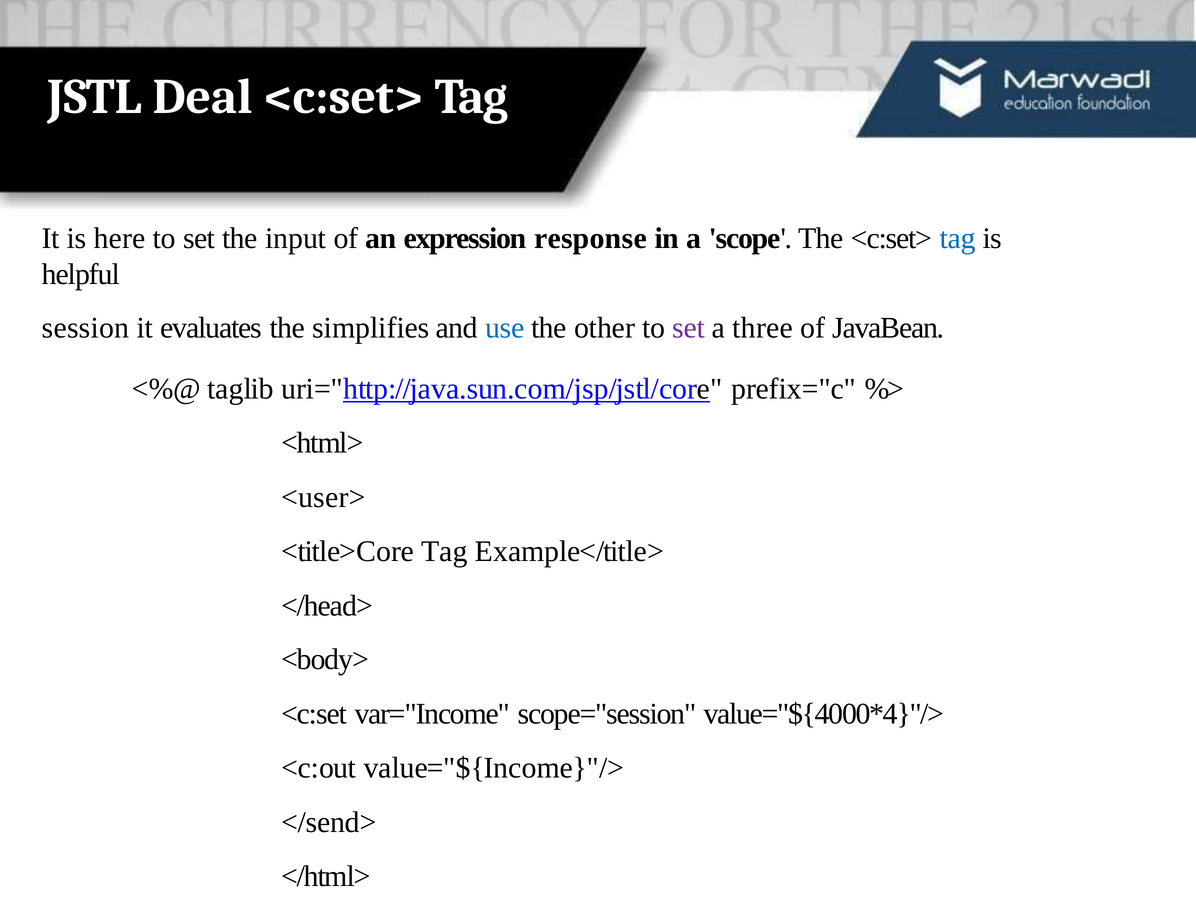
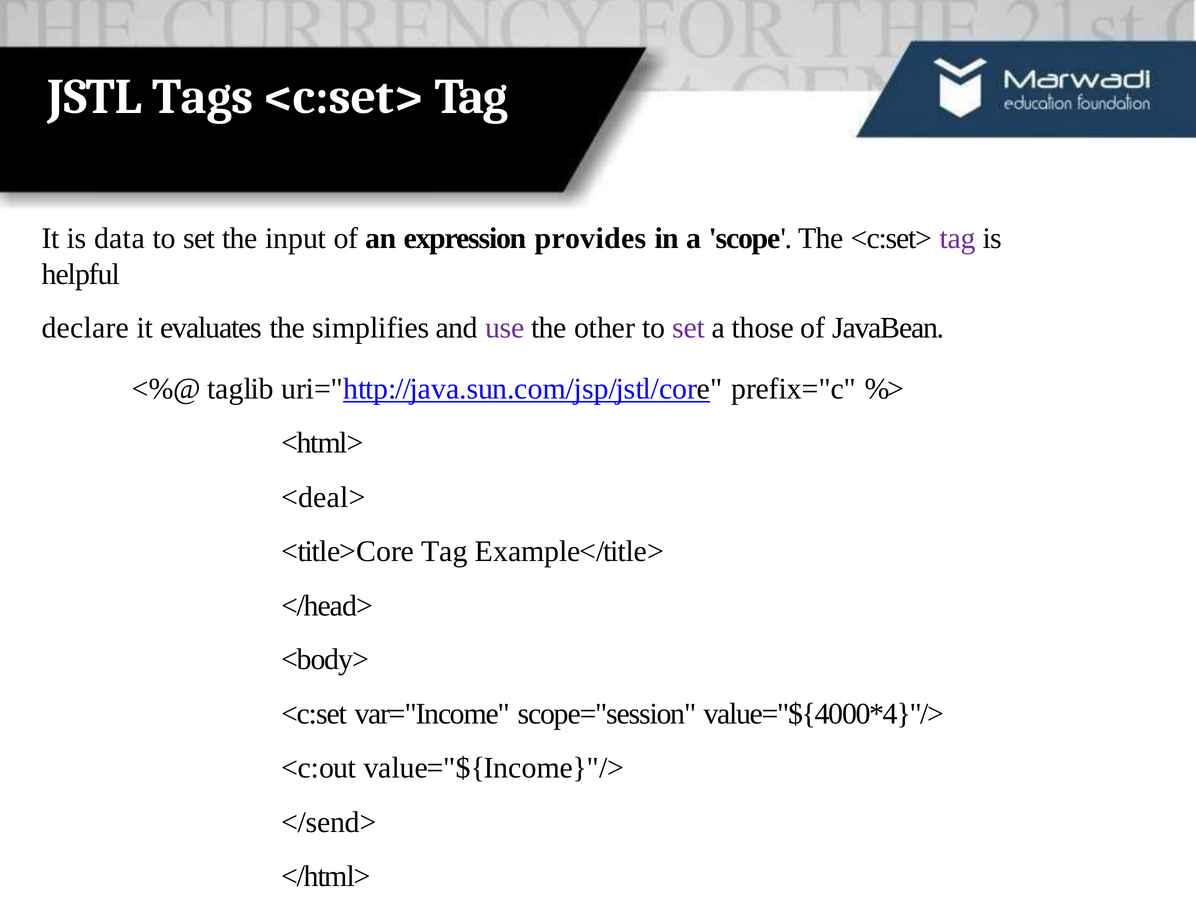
Deal: Deal -> Tags (203, 97)
here: here -> data (119, 238)
response: response -> provides (590, 238)
tag colour: blue -> purple (958, 238)
session: session -> declare (85, 328)
use colour: blue -> purple (505, 328)
three: three -> those (763, 328)
<user>: <user> -> <deal> (323, 497)
